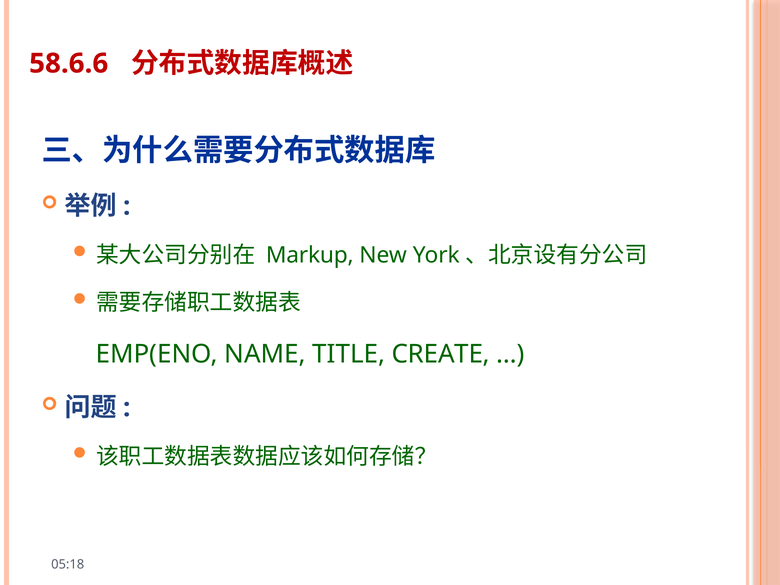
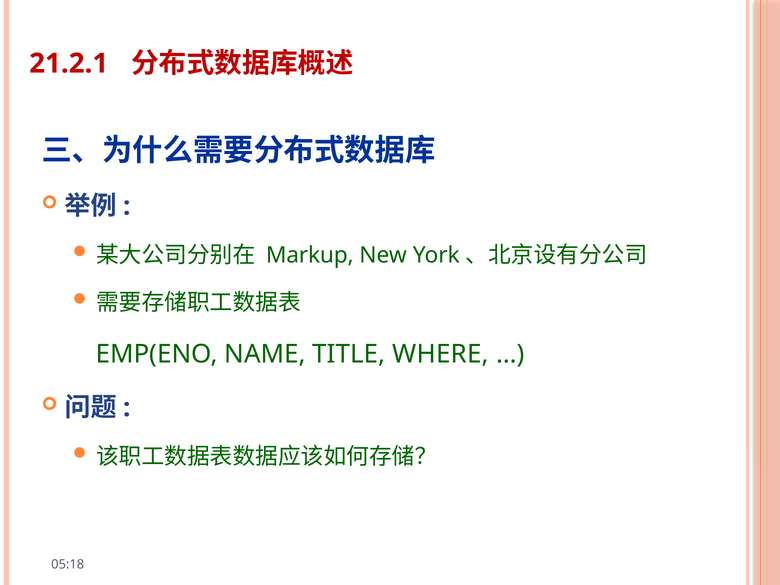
58.6.6: 58.6.6 -> 21.2.1 (69, 63)
CREATE: CREATE -> WHERE (440, 354)
